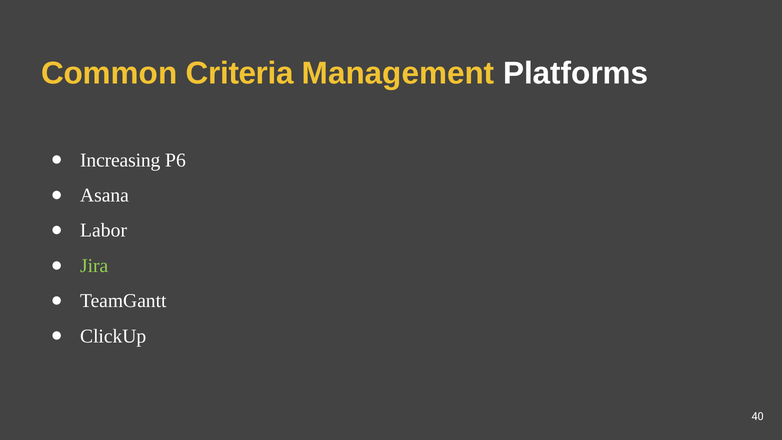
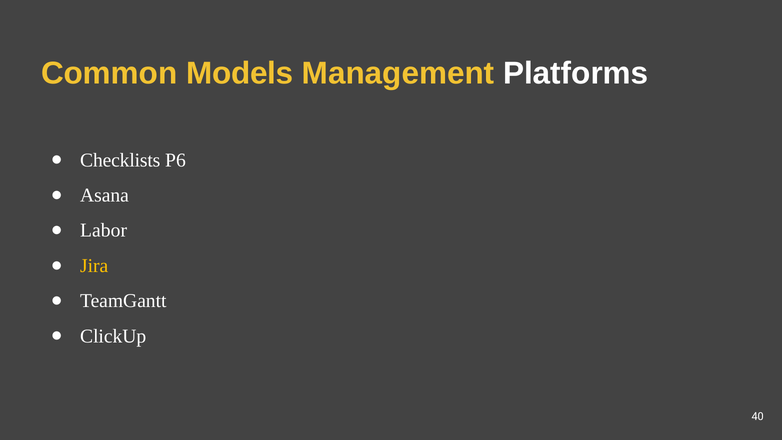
Criteria: Criteria -> Models (240, 73)
Increasing: Increasing -> Checklists (120, 160)
Jira colour: light green -> yellow (94, 266)
